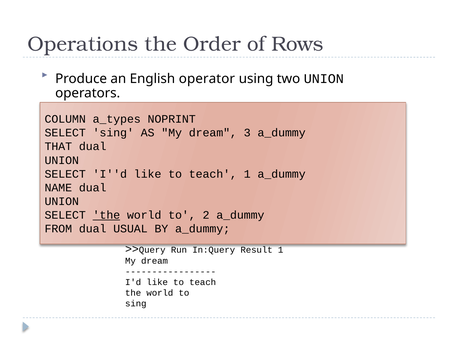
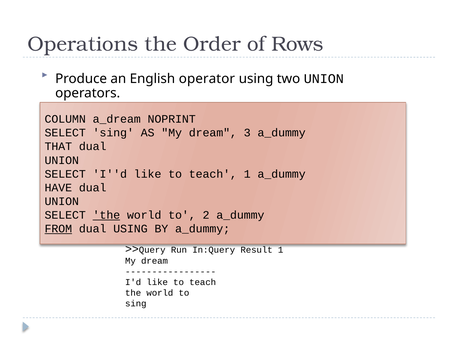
a_types: a_types -> a_dream (117, 119)
NAME: NAME -> HAVE (58, 188)
FROM underline: none -> present (58, 229)
dual USUAL: USUAL -> USING (130, 229)
